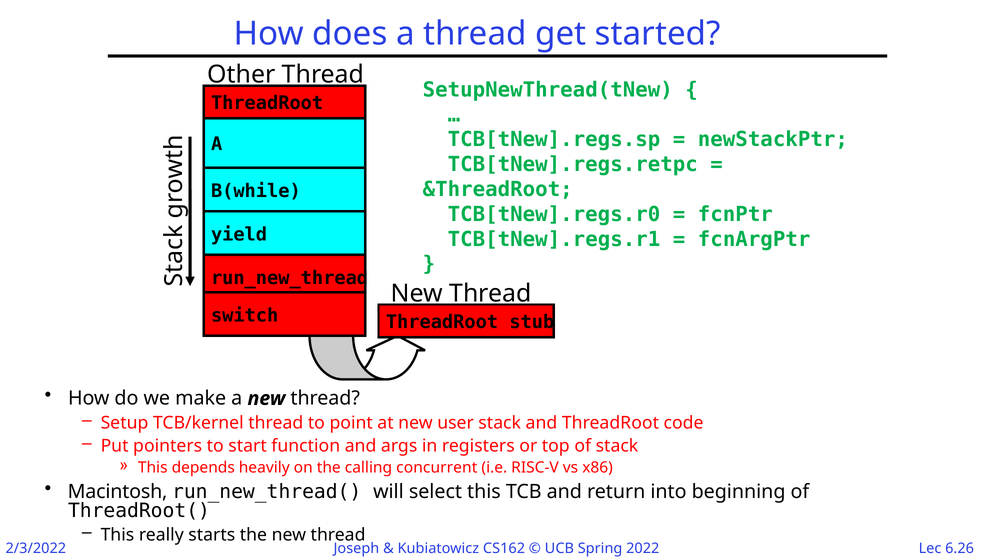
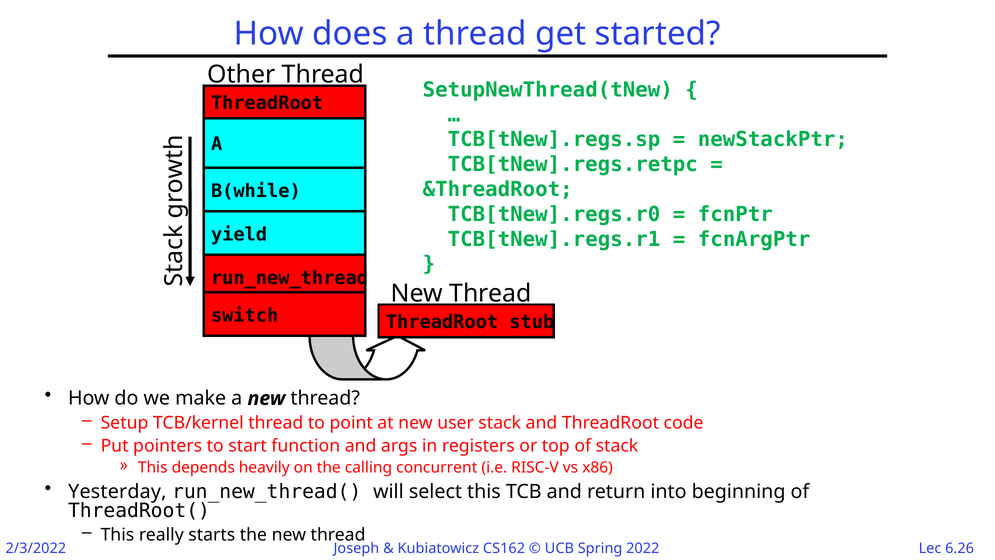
Macintosh: Macintosh -> Yesterday (117, 491)
